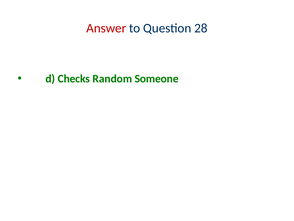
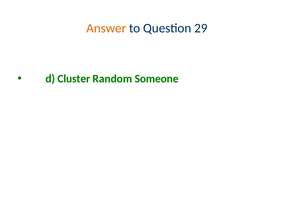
Answer colour: red -> orange (106, 28)
28: 28 -> 29 (201, 28)
Checks: Checks -> Cluster (74, 79)
